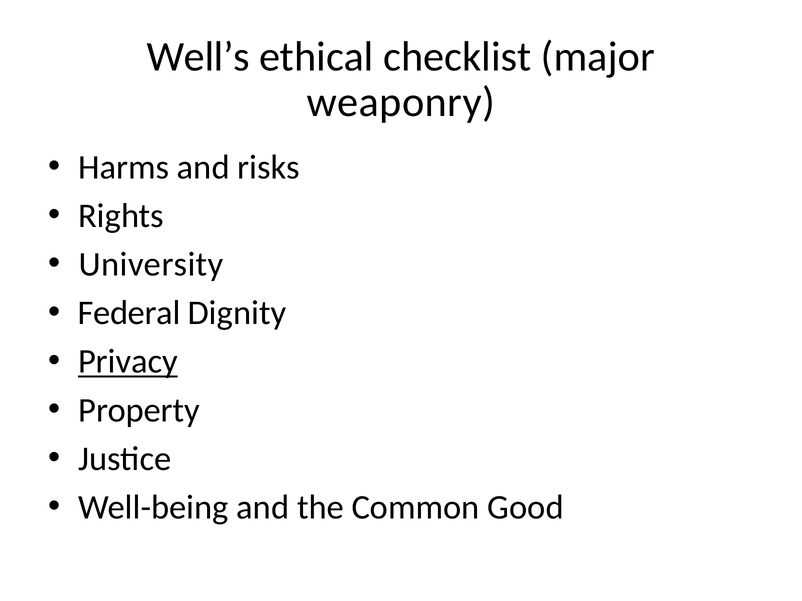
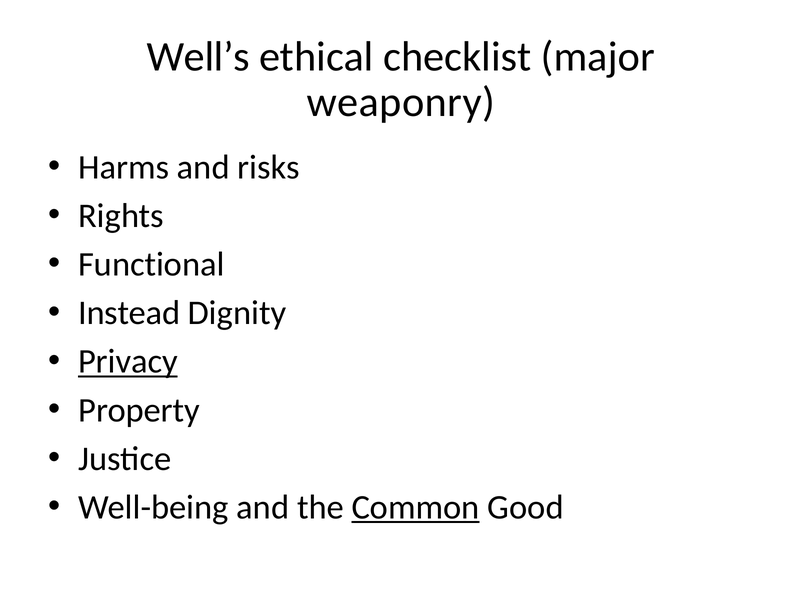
University: University -> Functional (151, 265)
Federal: Federal -> Instead (129, 313)
Common underline: none -> present (416, 508)
